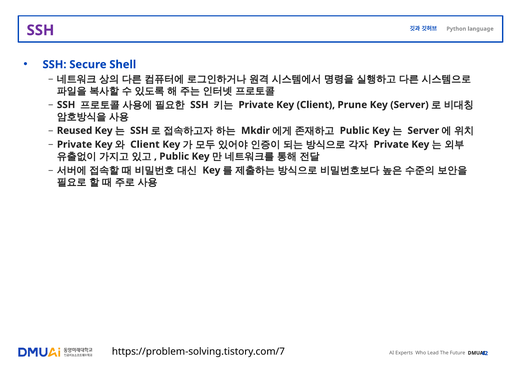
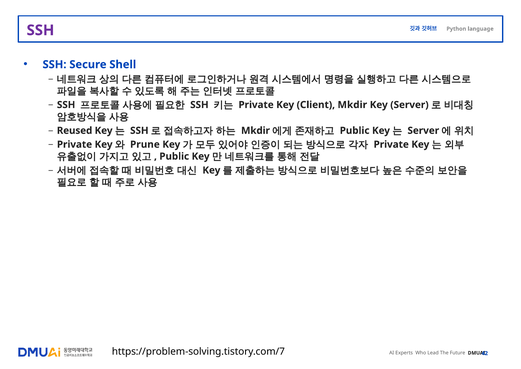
Client Prune: Prune -> Mkdir (352, 105)
Client: Client -> Prune (145, 144)
